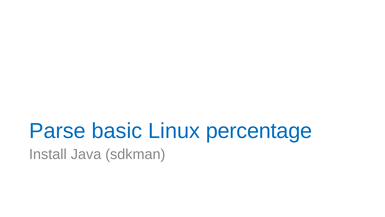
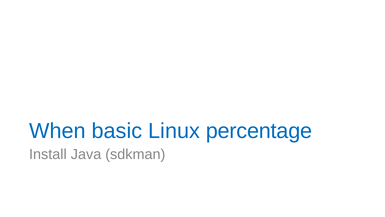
Parse: Parse -> When (57, 131)
